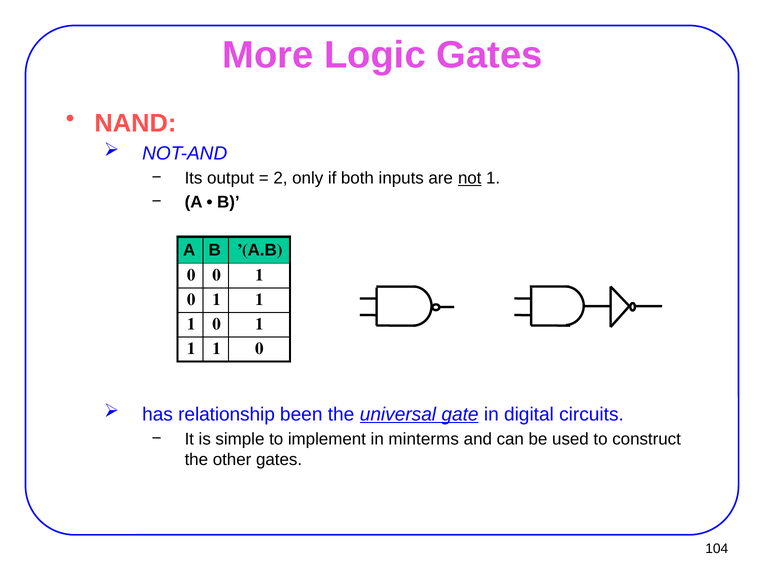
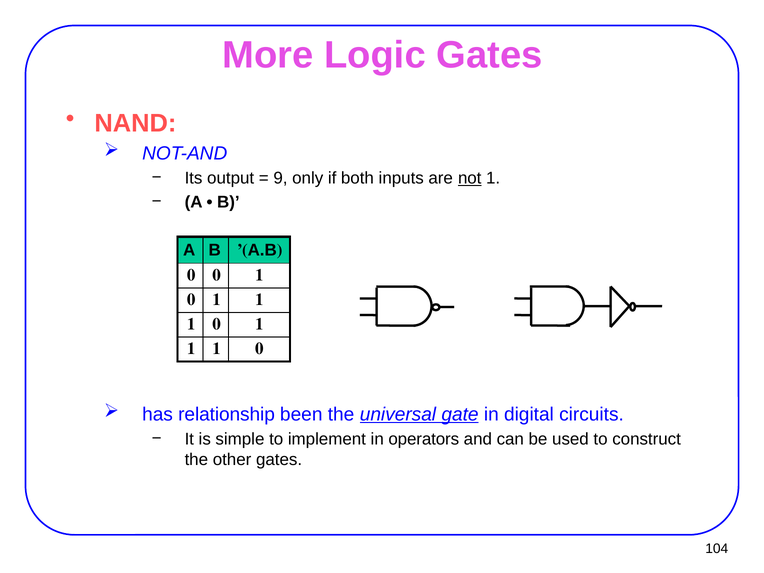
2: 2 -> 9 (280, 178)
minterms: minterms -> operators (424, 439)
